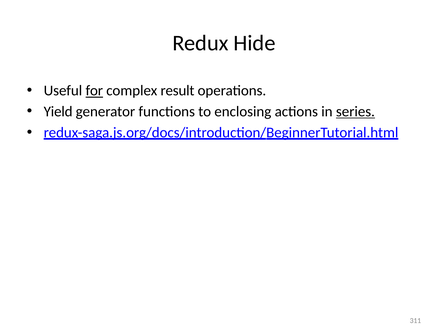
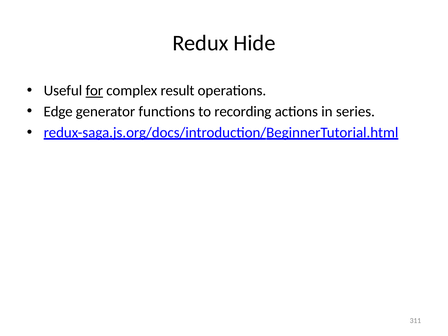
Yield: Yield -> Edge (58, 112)
enclosing: enclosing -> recording (243, 112)
series underline: present -> none (355, 112)
